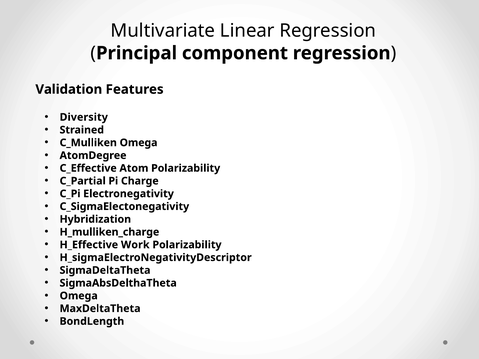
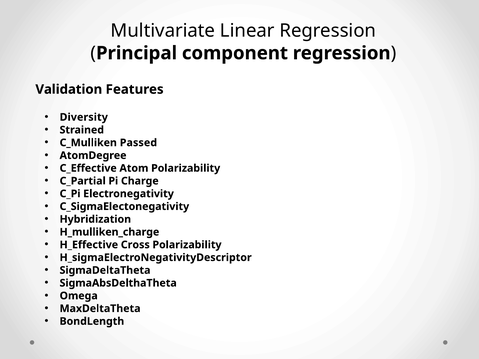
C_Mulliken Omega: Omega -> Passed (138, 143)
Work: Work -> Cross (135, 245)
